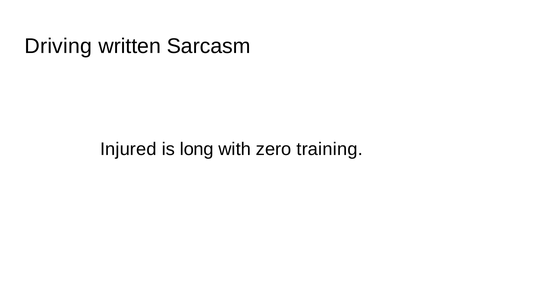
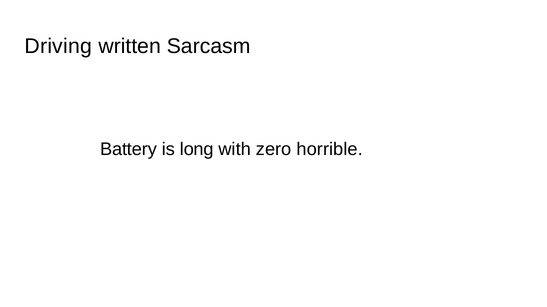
Injured: Injured -> Battery (128, 149)
training: training -> horrible (330, 149)
